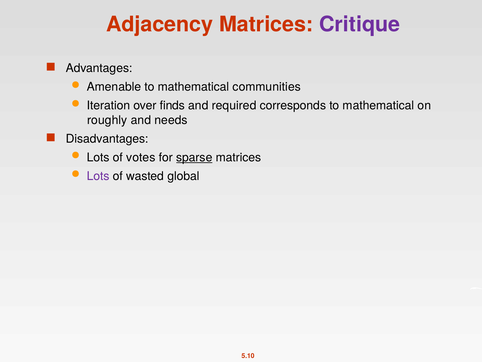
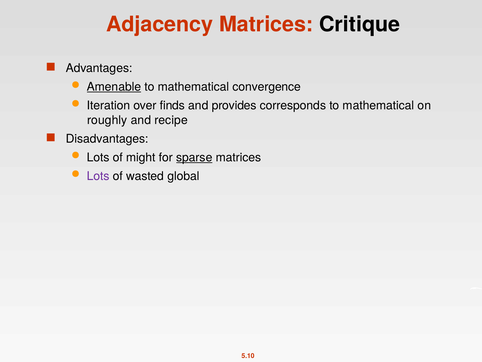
Critique colour: purple -> black (360, 25)
Amenable underline: none -> present (114, 87)
communities: communities -> convergence (267, 87)
required: required -> provides (234, 105)
needs: needs -> recipe (171, 120)
votes: votes -> might (141, 157)
